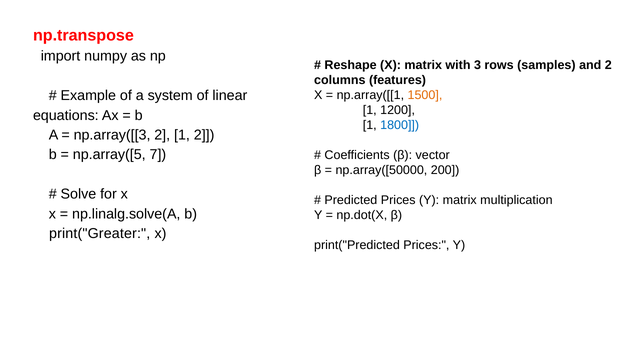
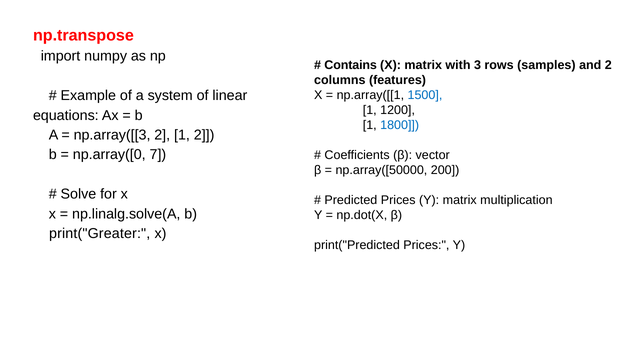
Reshape: Reshape -> Contains (351, 65)
1500 colour: orange -> blue (425, 95)
np.array([5: np.array([5 -> np.array([0 (109, 155)
